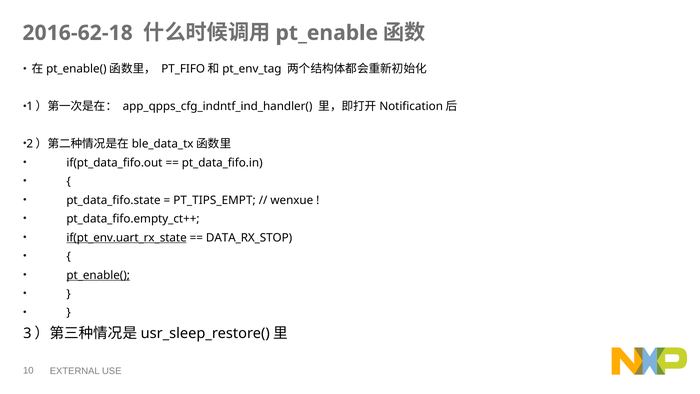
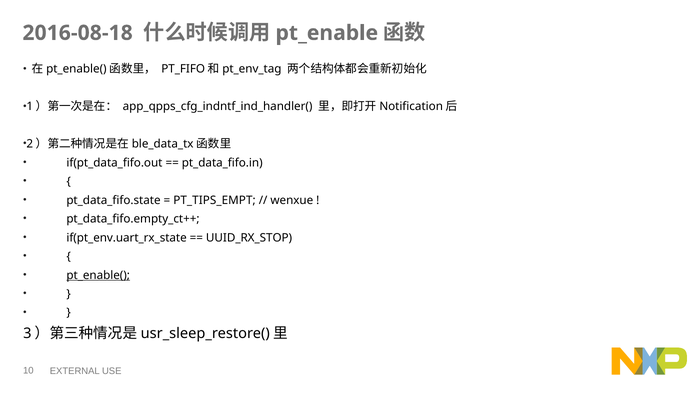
2016-62-18: 2016-62-18 -> 2016-08-18 (78, 33)
if(pt_env.uart_rx_state underline: present -> none (127, 238)
DATA_RX_STOP: DATA_RX_STOP -> UUID_RX_STOP (249, 238)
